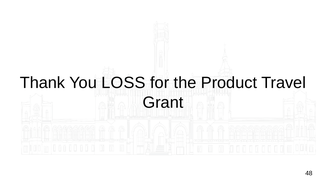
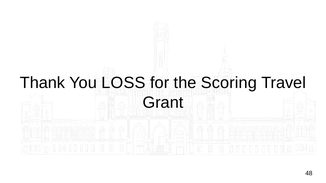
Product: Product -> Scoring (229, 83)
